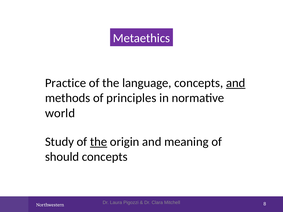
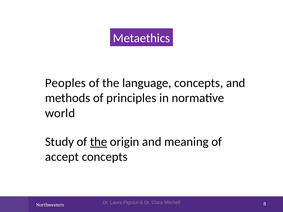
Practice: Practice -> Peoples (66, 83)
and underline: present -> none (236, 83)
should: should -> accept (62, 157)
